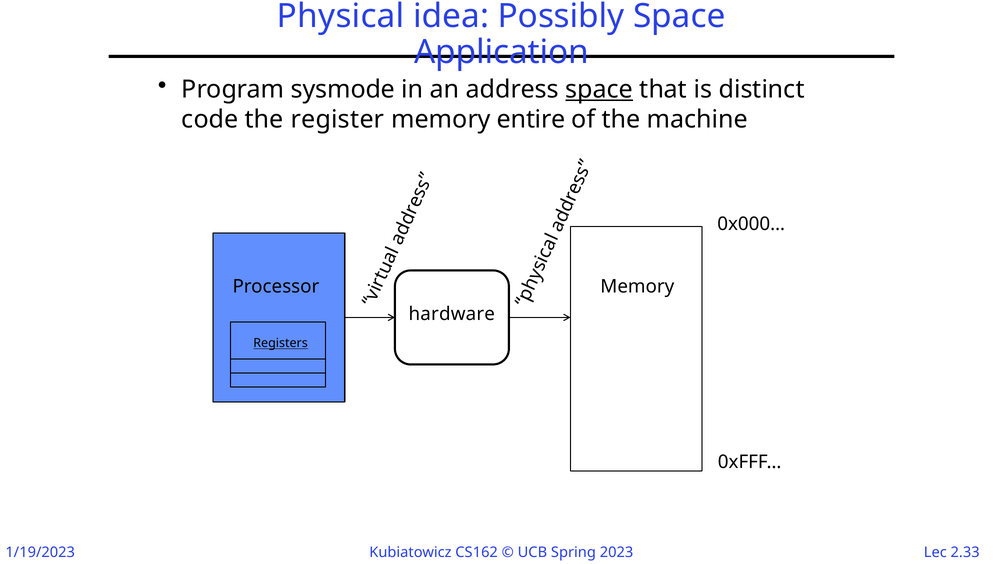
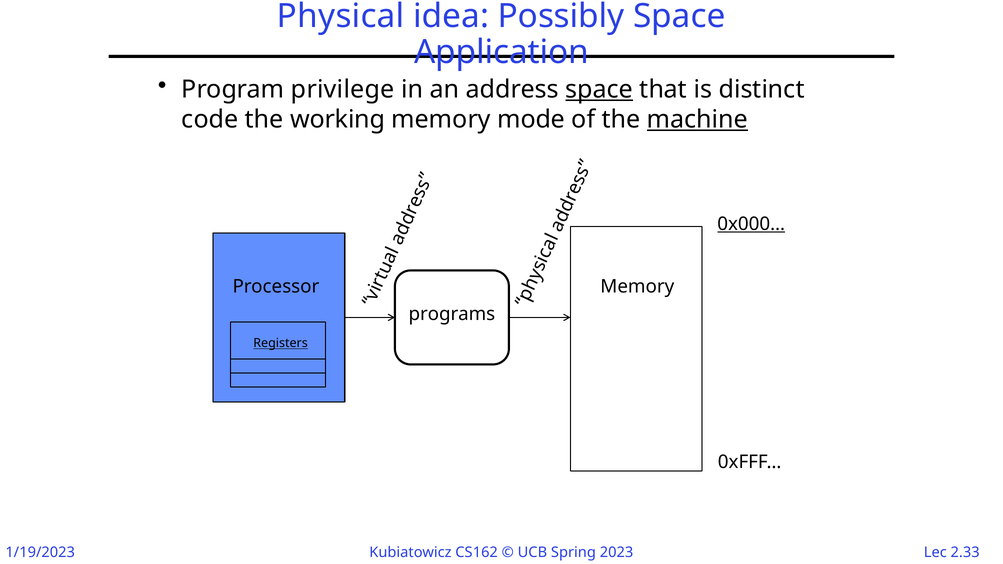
sysmode: sysmode -> privilege (343, 89)
register: register -> working (338, 119)
entire: entire -> mode (531, 119)
machine underline: none -> present (697, 119)
0x000… underline: none -> present (751, 224)
hardware: hardware -> programs (452, 314)
